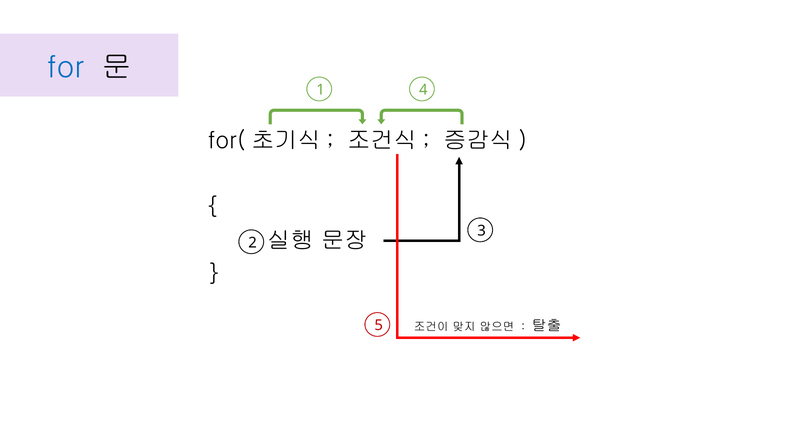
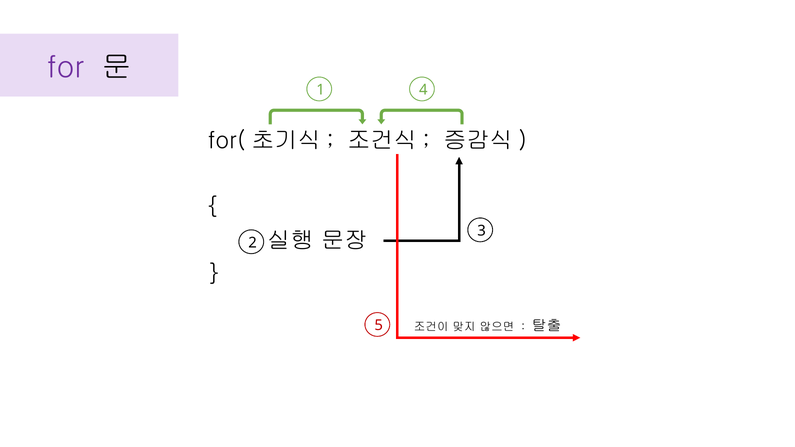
for colour: blue -> purple (66, 67)
